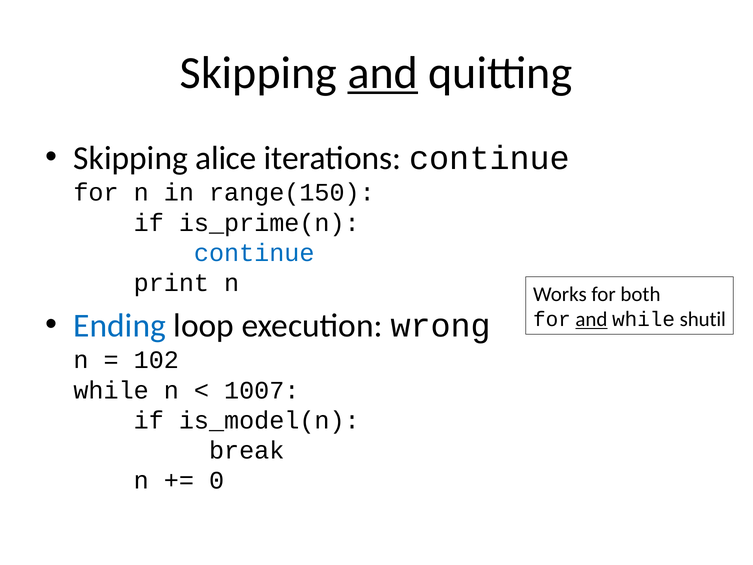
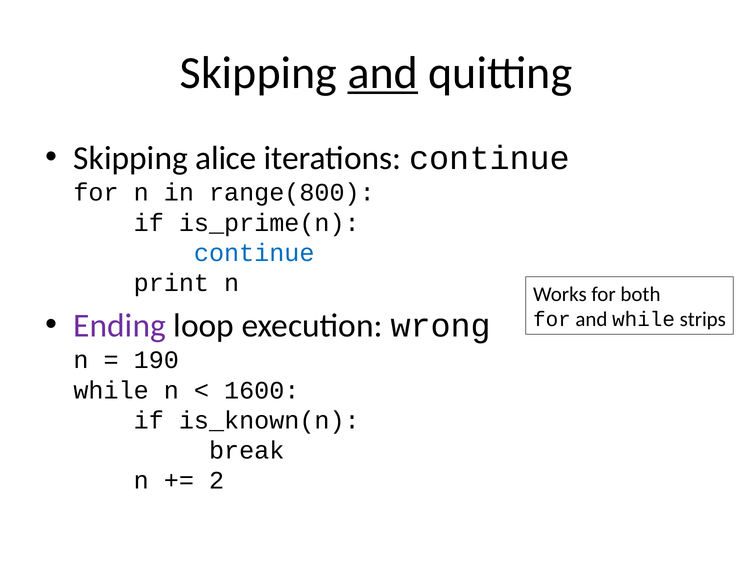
range(150: range(150 -> range(800 (292, 193)
Ending colour: blue -> purple (120, 325)
and underline: present -> none (591, 319)
shutil: shutil -> strips (703, 319)
102: 102 -> 190 (156, 360)
1007: 1007 -> 1600 (262, 390)
is_model(n: is_model(n -> is_known(n (269, 420)
0: 0 -> 2 (217, 480)
